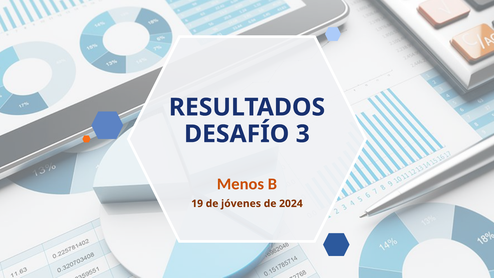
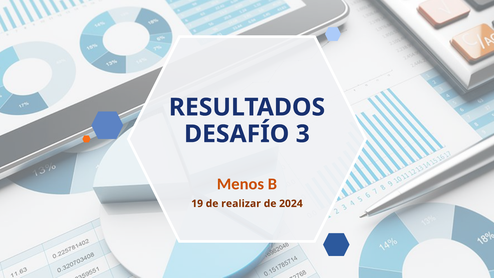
jóvenes: jóvenes -> realizar (241, 204)
